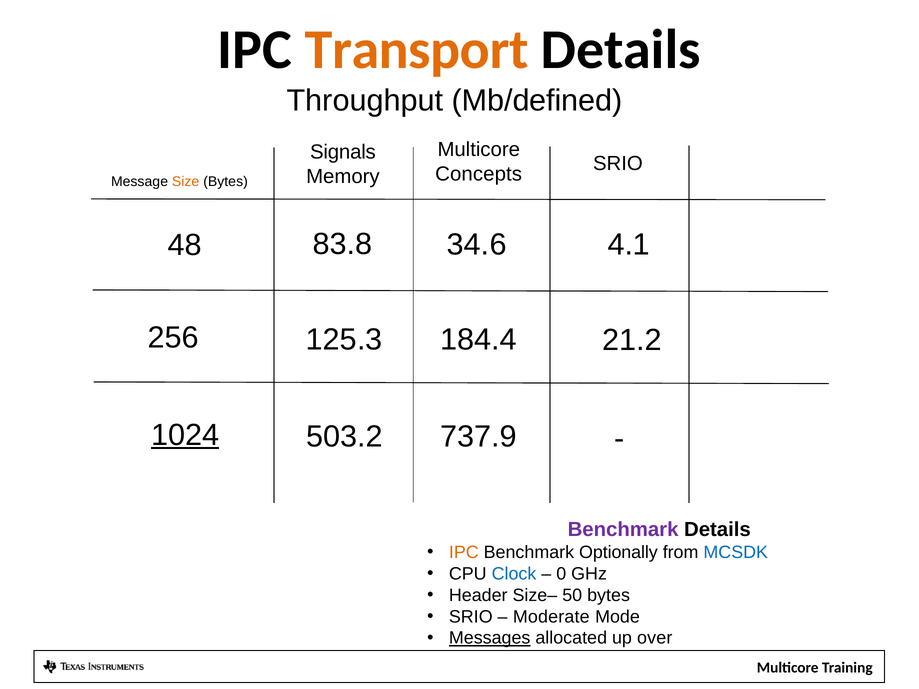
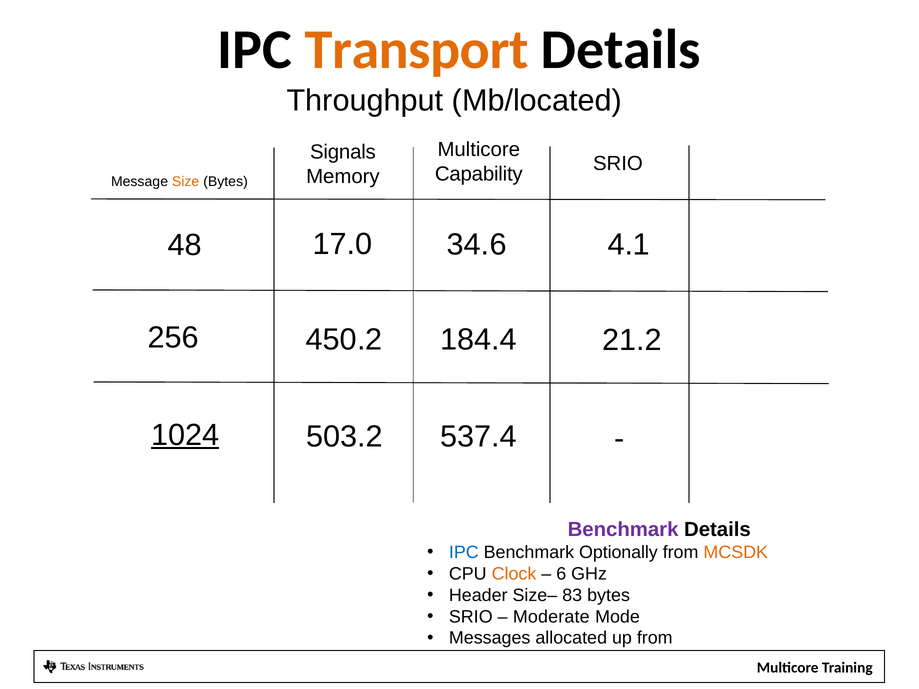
Mb/defined: Mb/defined -> Mb/located (537, 101)
Concepts: Concepts -> Capability (479, 174)
83.8: 83.8 -> 17.0 (343, 244)
125.3: 125.3 -> 450.2 (344, 340)
737.9: 737.9 -> 537.4 (479, 437)
IPC colour: orange -> blue (464, 552)
MCSDK colour: blue -> orange (736, 552)
Clock colour: blue -> orange (514, 574)
0: 0 -> 6 (561, 574)
50: 50 -> 83 (572, 595)
Messages underline: present -> none (490, 638)
up over: over -> from (655, 638)
